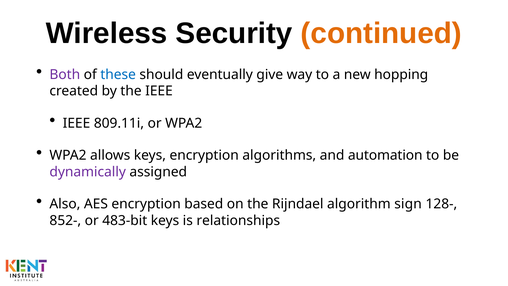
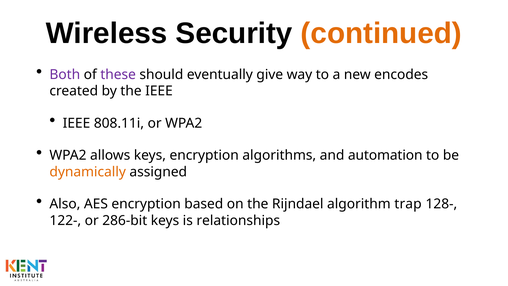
these colour: blue -> purple (118, 74)
hopping: hopping -> encodes (401, 74)
809.11i: 809.11i -> 808.11i (119, 123)
dynamically colour: purple -> orange (88, 172)
sign: sign -> trap (408, 204)
852-: 852- -> 122- (65, 220)
483-bit: 483-bit -> 286-bit (125, 220)
